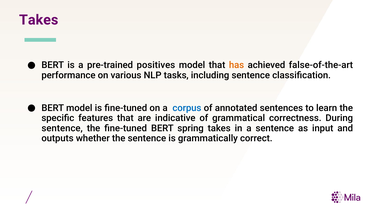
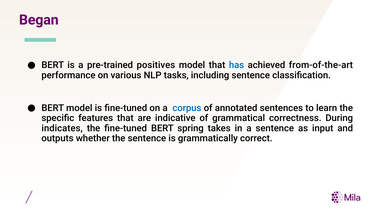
Takes: Takes -> Began (39, 20)
has colour: orange -> blue (237, 65)
false-of-the-art: false-of-the-art -> from-of-the-art (321, 65)
sentence: sentence -> indicates (62, 128)
